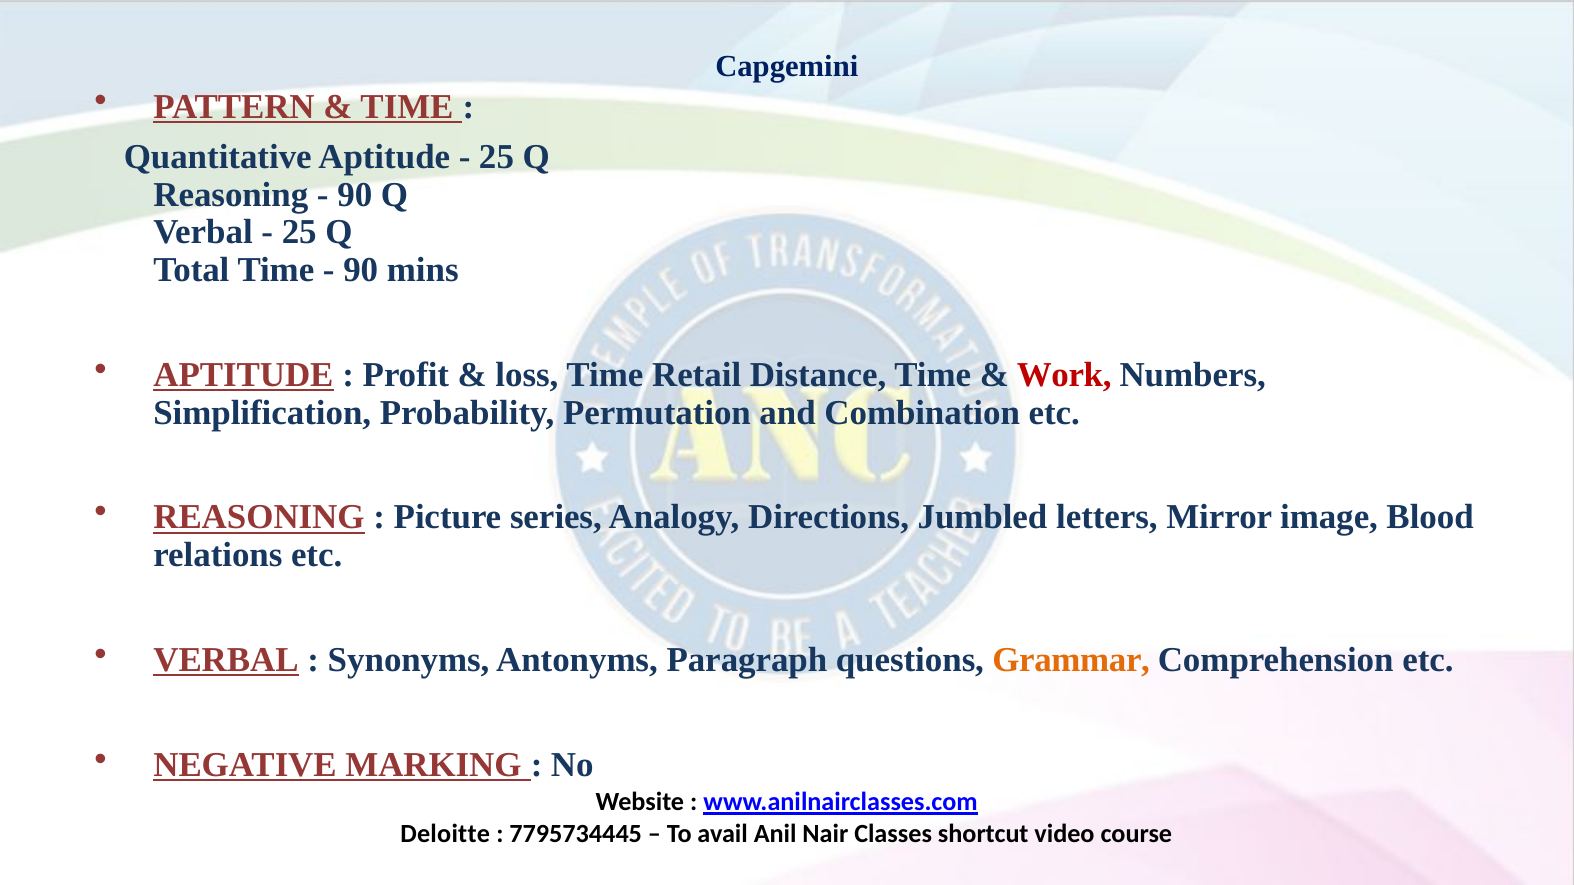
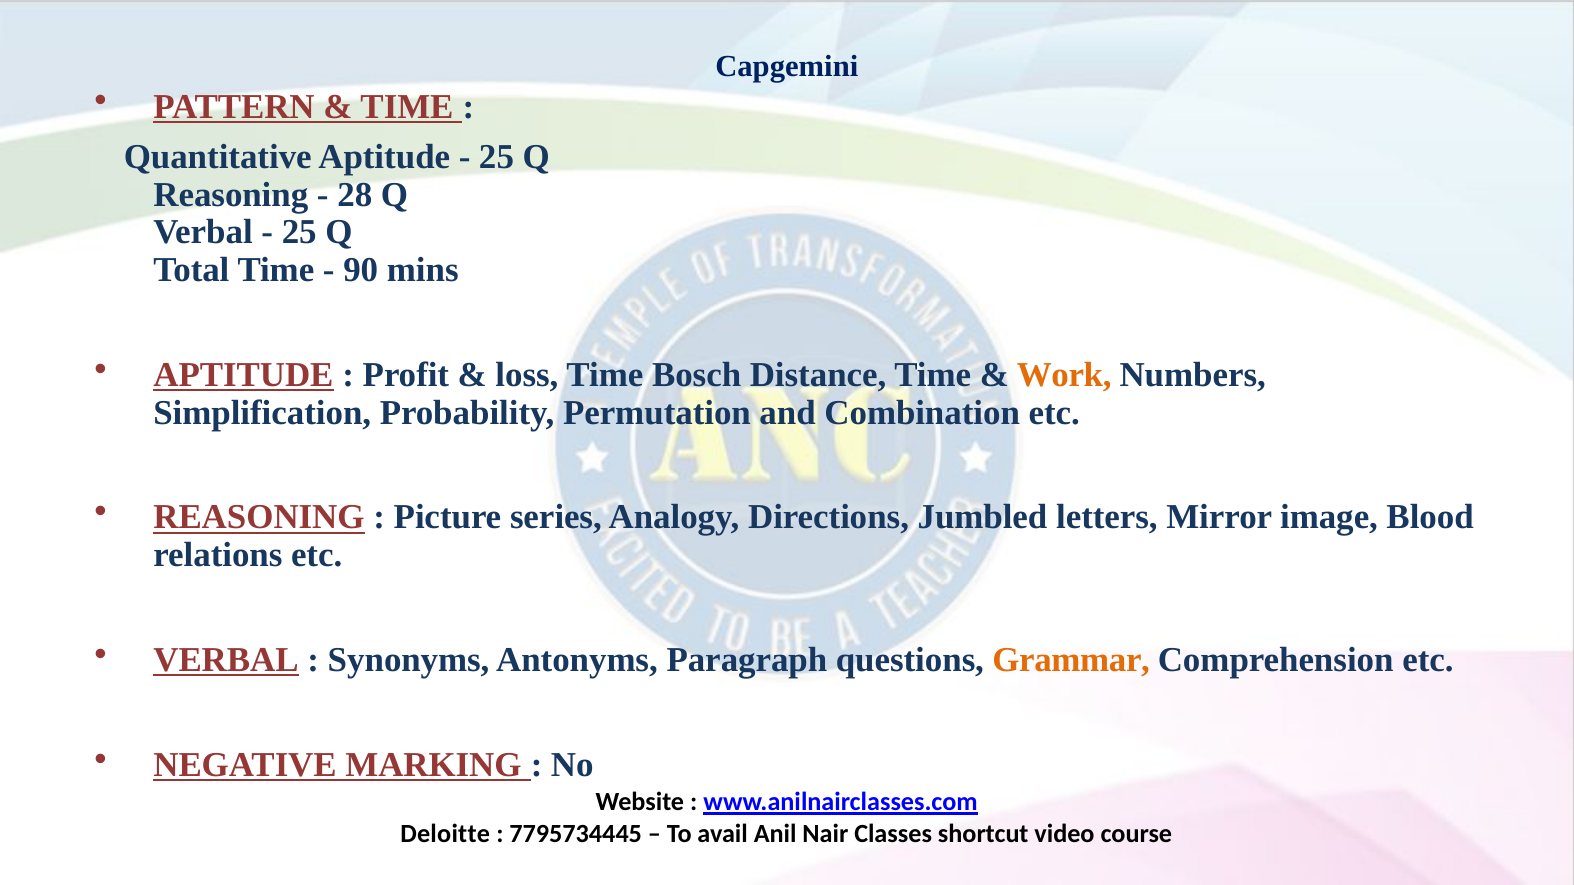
90: 90 -> 28 (355, 195)
Retail: Retail -> Bosch (697, 375)
Work colour: red -> orange (1064, 375)
